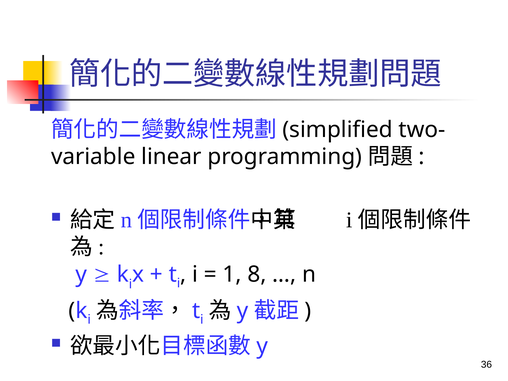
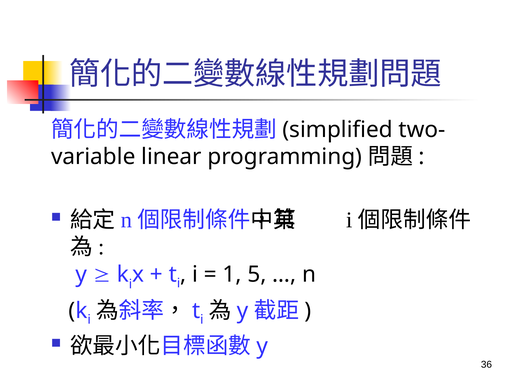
8: 8 -> 5 (257, 274)
